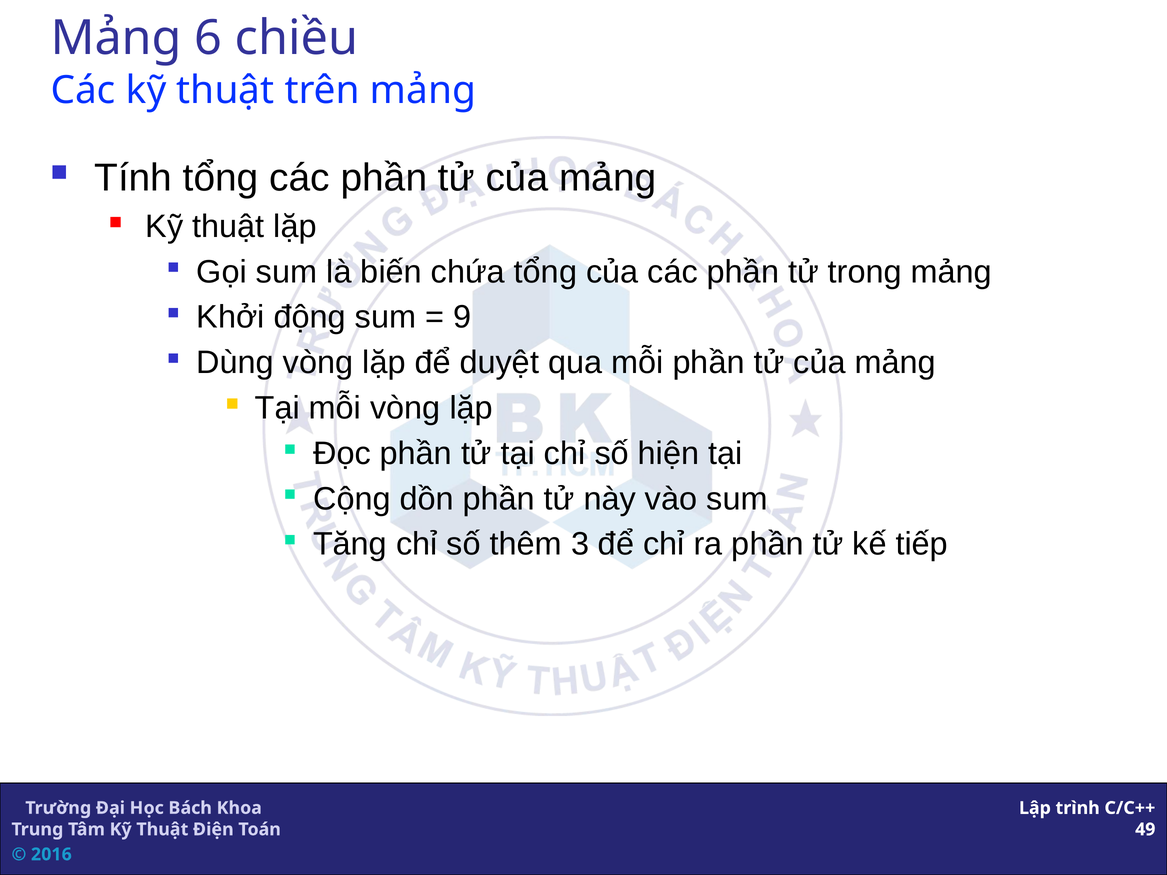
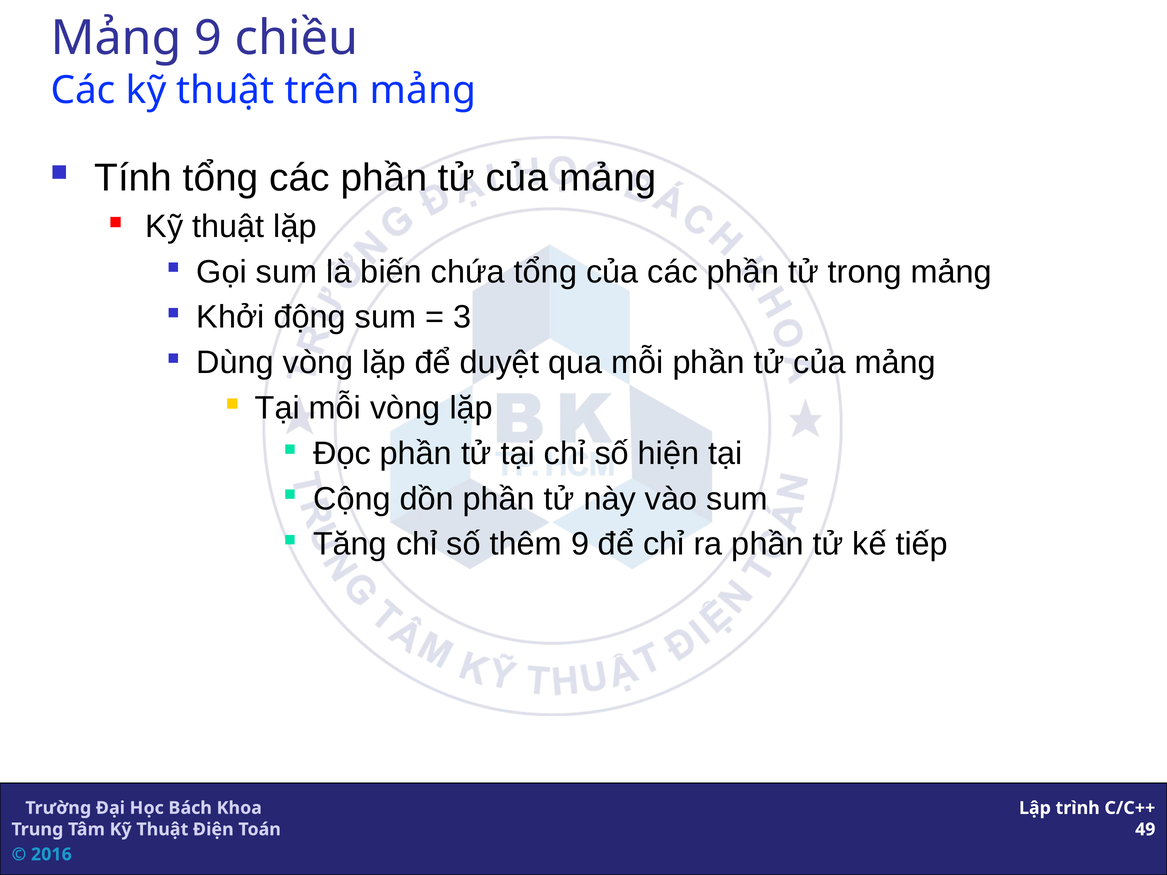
Mảng 6: 6 -> 9 (208, 38)
9: 9 -> 3 (462, 317)
thêm 3: 3 -> 9 (580, 544)
